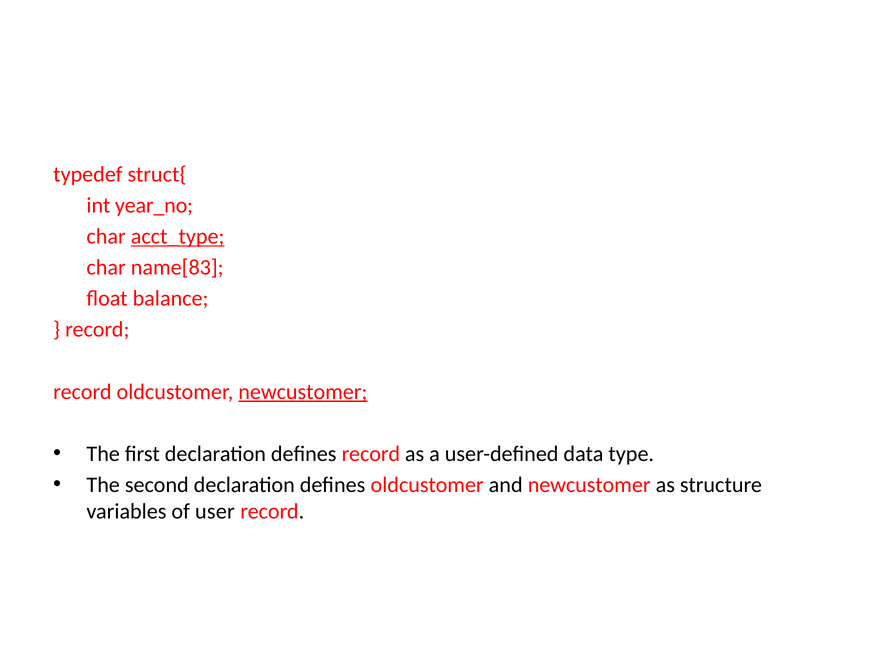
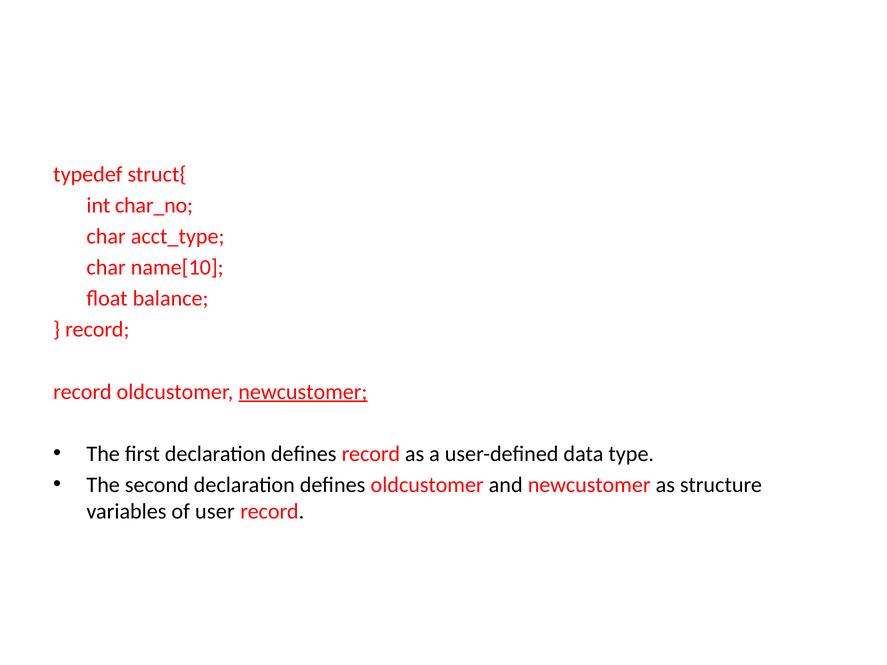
year_no: year_no -> char_no (154, 206)
acct_type underline: present -> none (178, 237)
name[83: name[83 -> name[10 (177, 268)
